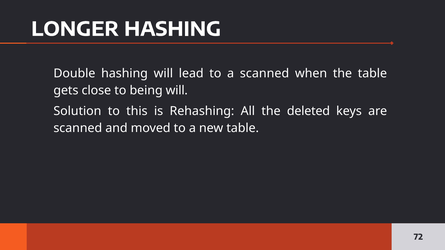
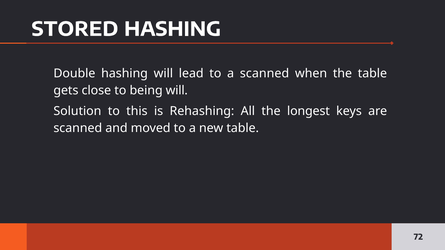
LONGER: LONGER -> STORED (75, 29)
deleted: deleted -> longest (308, 111)
